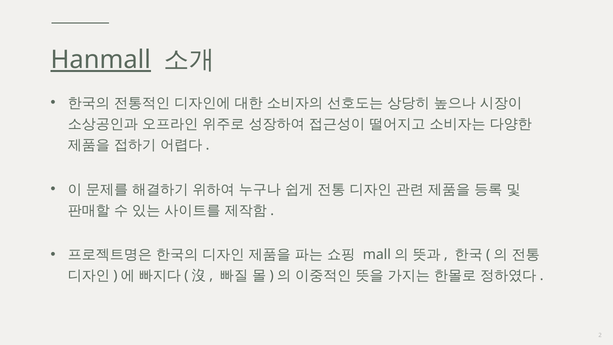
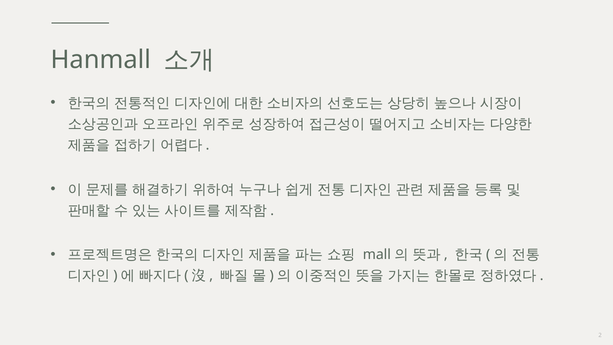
Hanmall underline: present -> none (101, 60)
